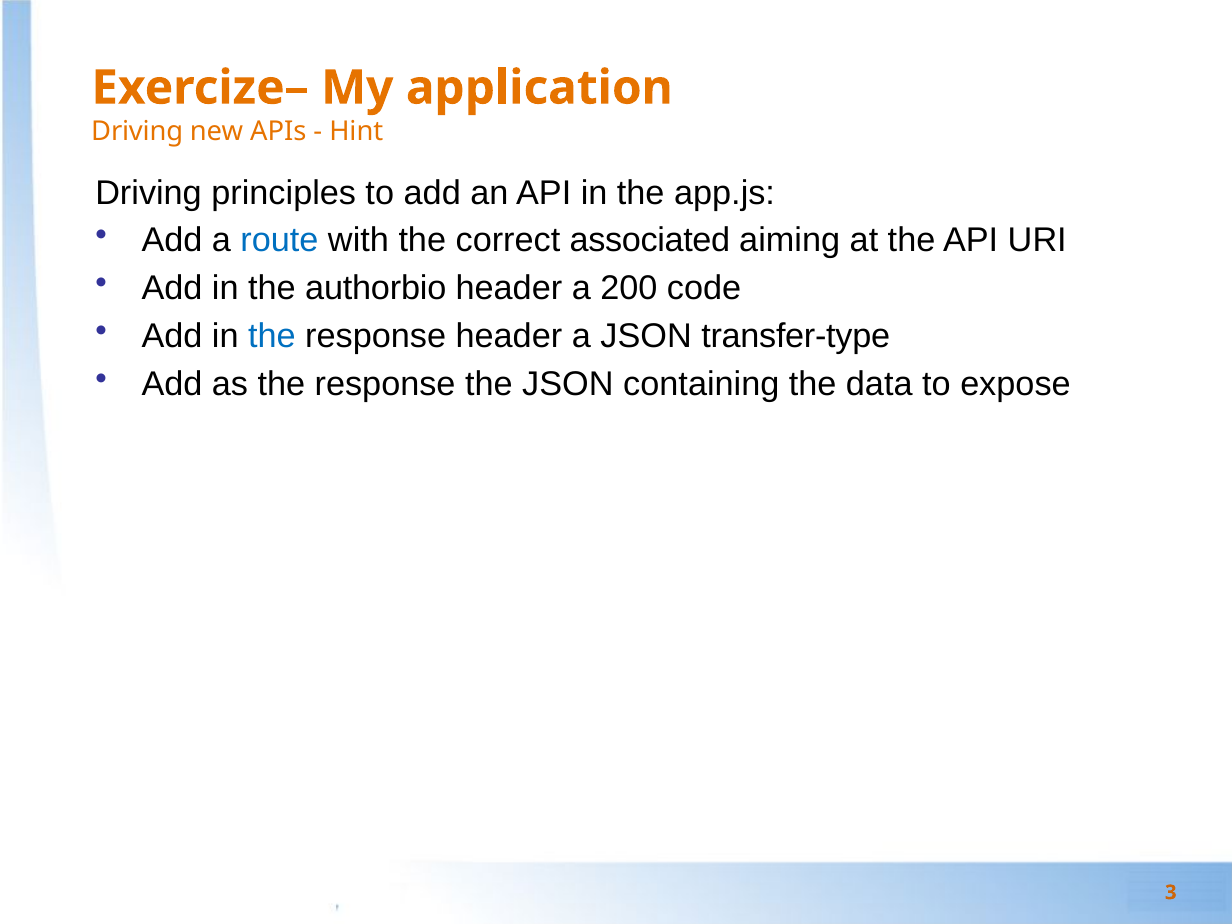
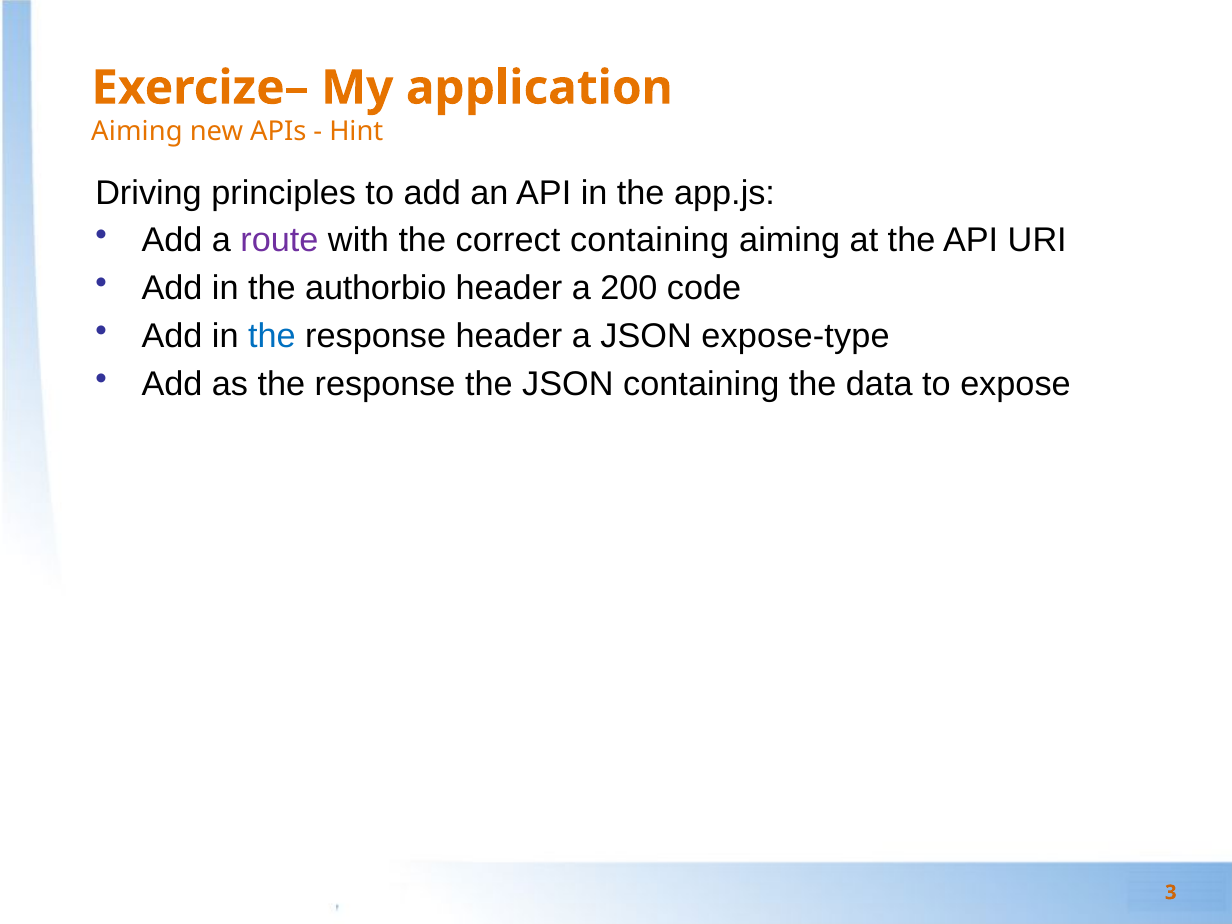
Driving: Driving -> Aiming (137, 132)
route colour: blue -> purple (279, 241)
correct associated: associated -> containing (650, 241)
transfer-type: transfer-type -> expose-type (795, 336)
